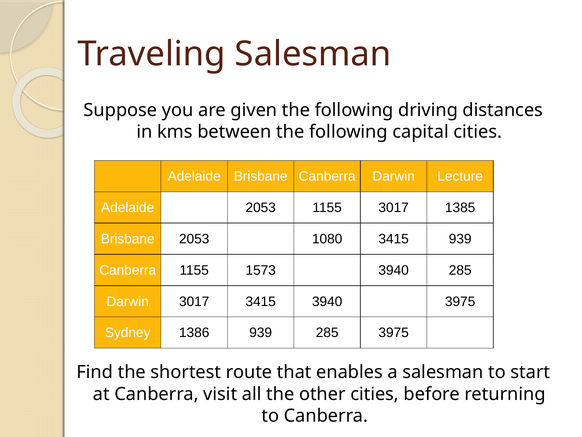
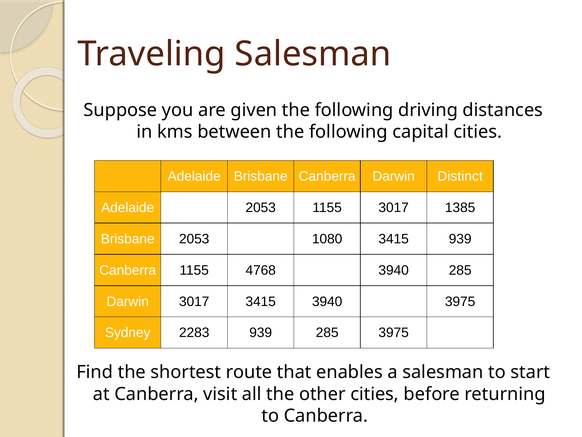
Lecture: Lecture -> Distinct (460, 176)
1573: 1573 -> 4768 (261, 270)
1386: 1386 -> 2283 (194, 332)
